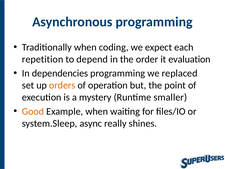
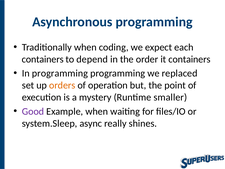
repetition: repetition -> containers (43, 59)
it evaluation: evaluation -> containers (189, 59)
In dependencies: dependencies -> programming (60, 73)
Good colour: orange -> purple (33, 111)
